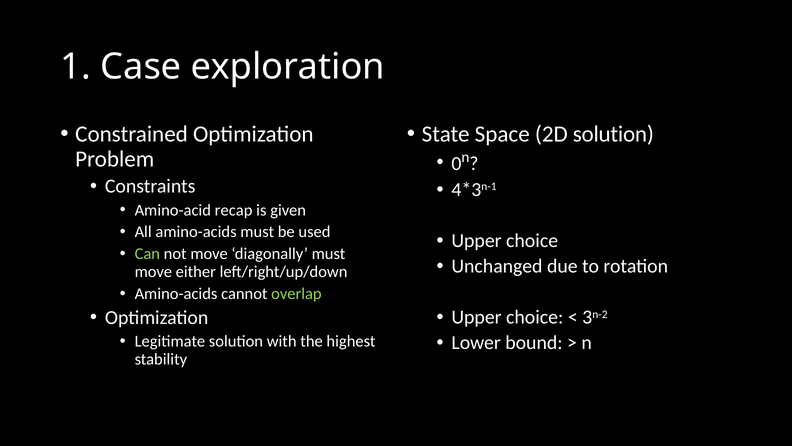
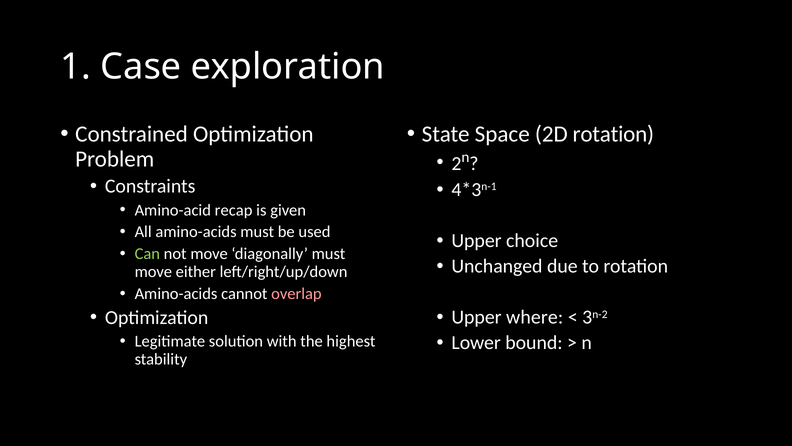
2D solution: solution -> rotation (613, 134)
0: 0 -> 2 (456, 163)
overlap colour: light green -> pink (296, 294)
choice: choice -> where (535, 317)
